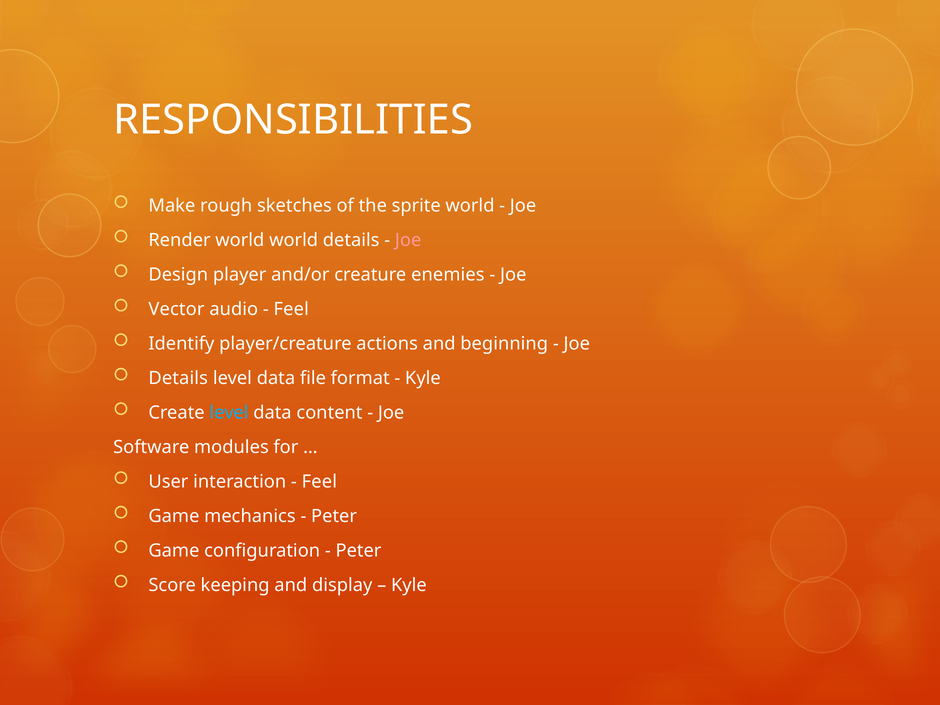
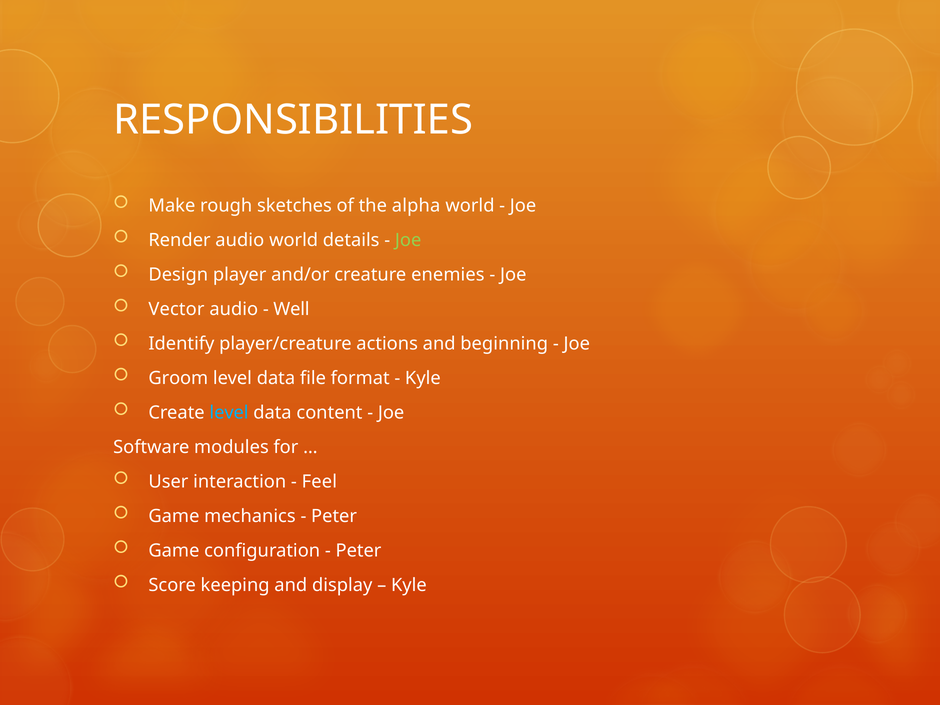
sprite: sprite -> alpha (416, 206)
Render world: world -> audio (240, 240)
Joe colour: pink -> light green (408, 240)
Feel: Feel -> Well (291, 309)
Details: Details -> Groom (178, 378)
